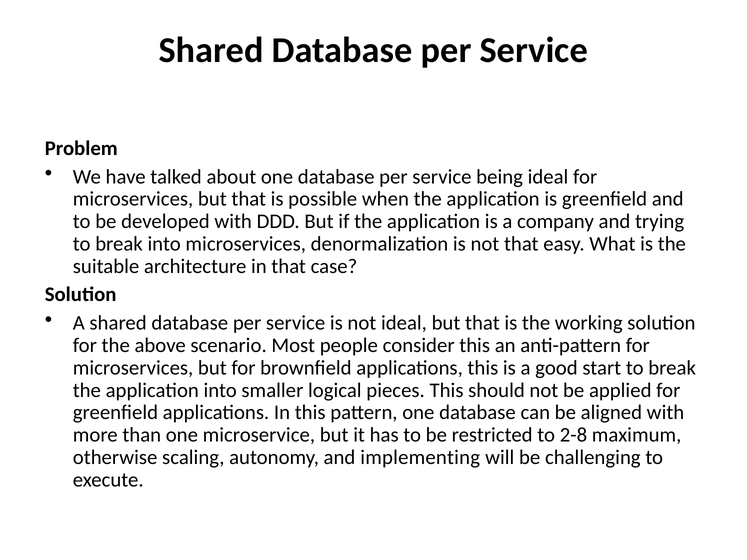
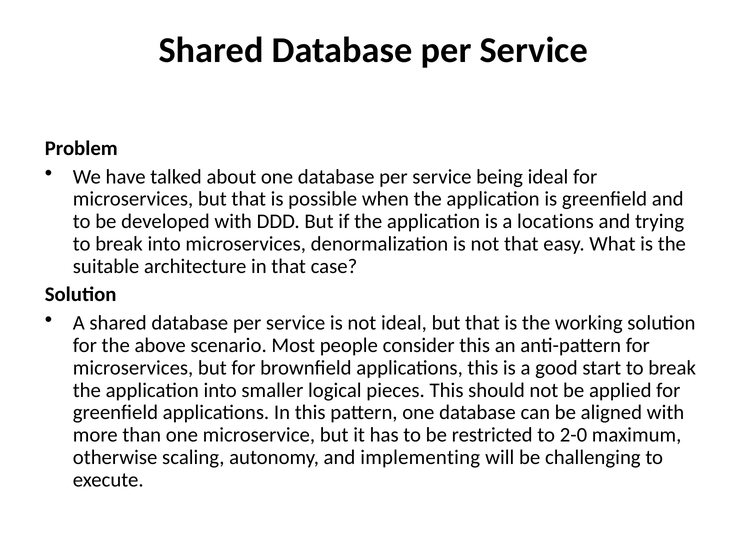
company: company -> locations (555, 222)
2-8: 2-8 -> 2-0 (573, 435)
